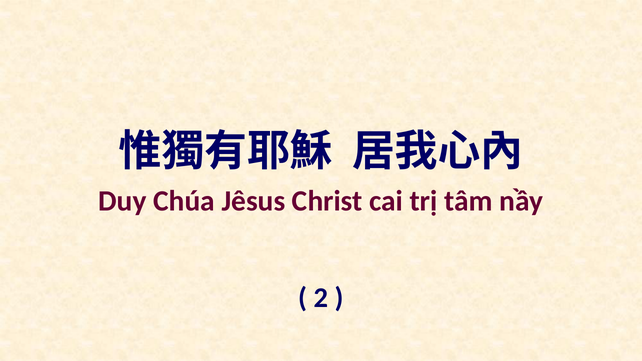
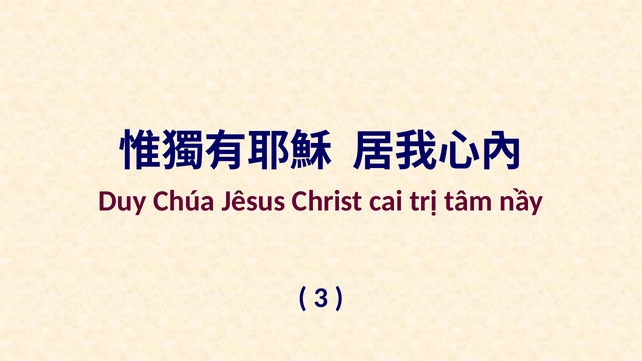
2: 2 -> 3 (321, 298)
